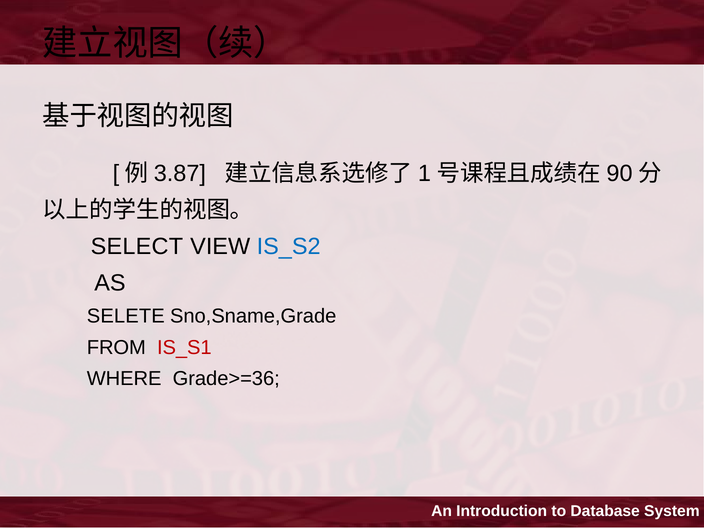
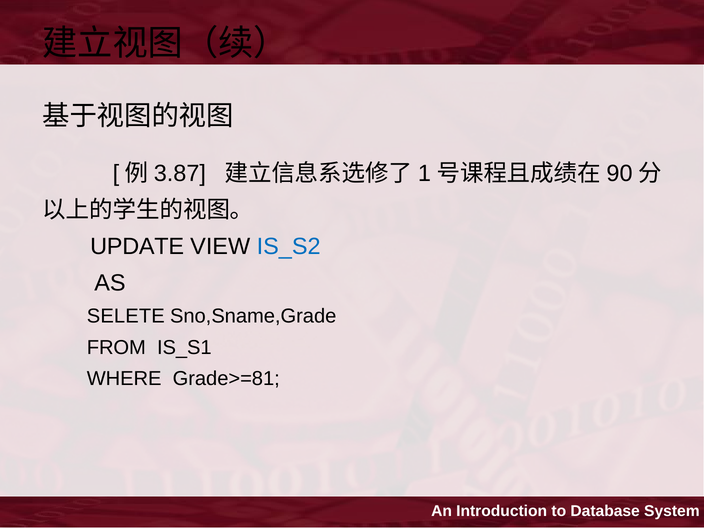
SELECT: SELECT -> UPDATE (137, 246)
IS_S1 colour: red -> black (184, 347)
Grade>=36: Grade>=36 -> Grade>=81 (226, 379)
